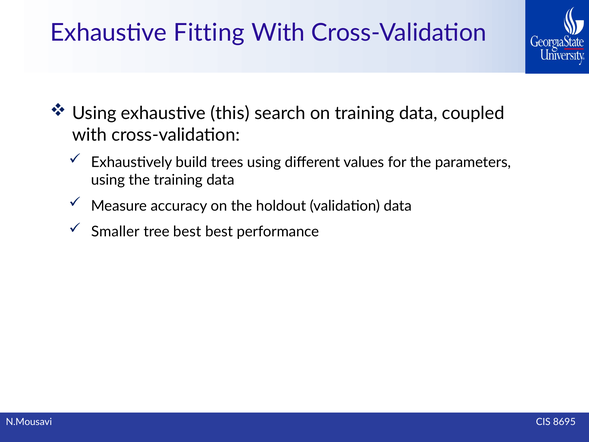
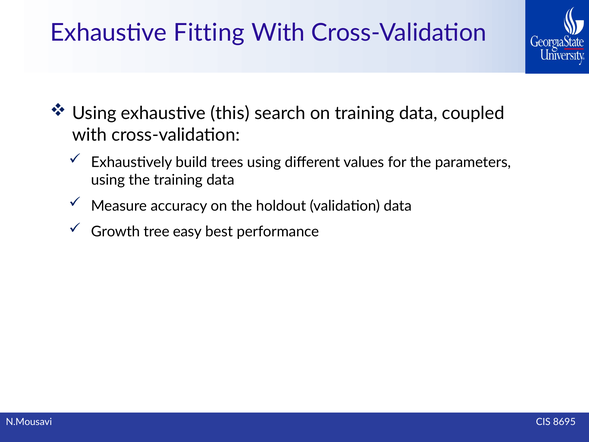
Smaller: Smaller -> Growth (115, 232)
tree best: best -> easy (187, 232)
